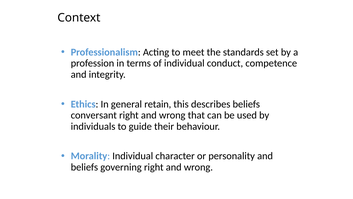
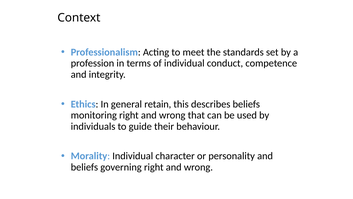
conversant: conversant -> monitoring (94, 115)
